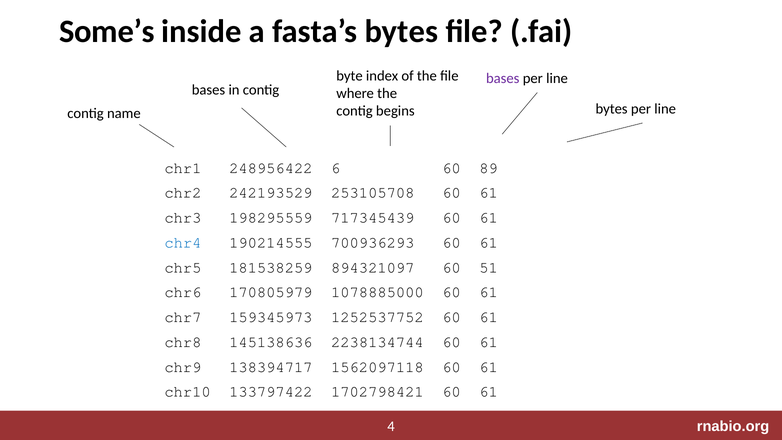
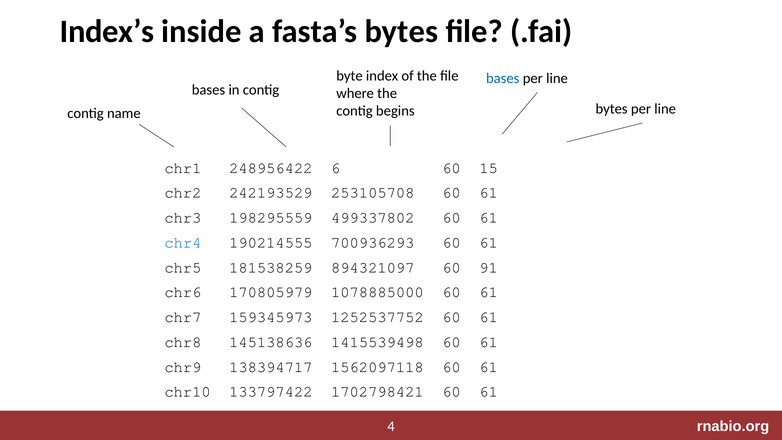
Some’s: Some’s -> Index’s (107, 31)
bases colour: purple -> blue (503, 78)
89: 89 -> 15 (489, 168)
717345439: 717345439 -> 499337802 (373, 218)
51: 51 -> 91 (489, 267)
2238134744: 2238134744 -> 1415539498 (377, 342)
